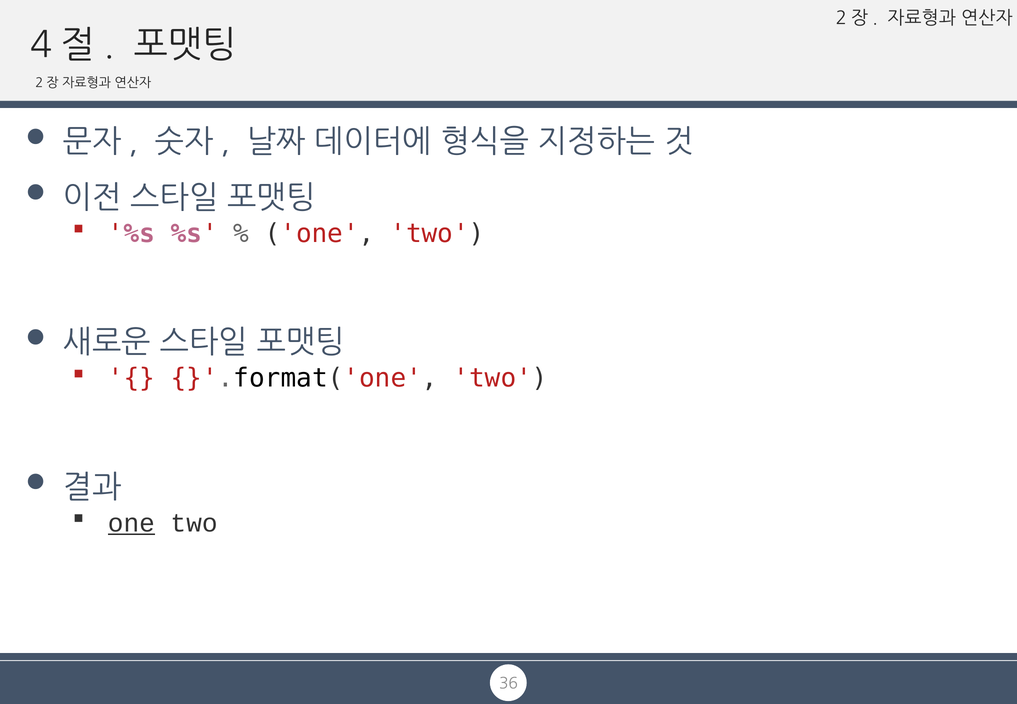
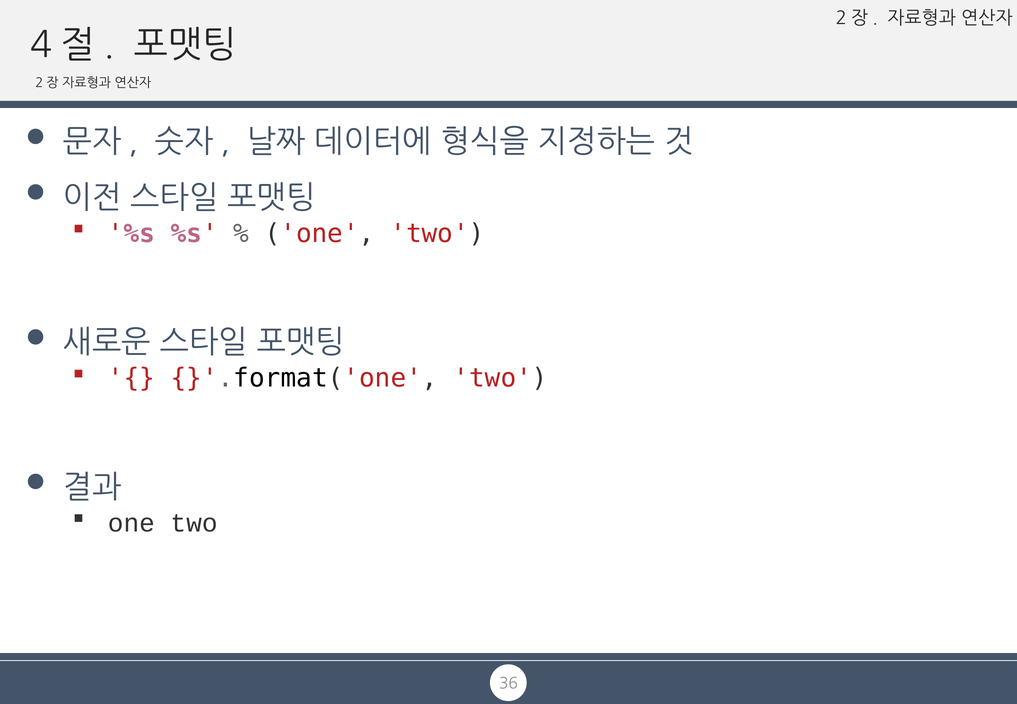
one underline: present -> none (131, 523)
